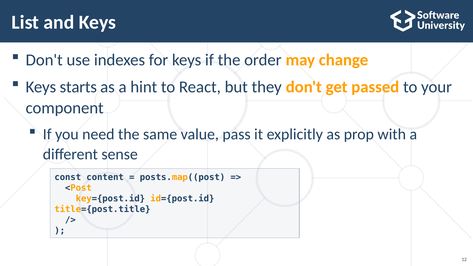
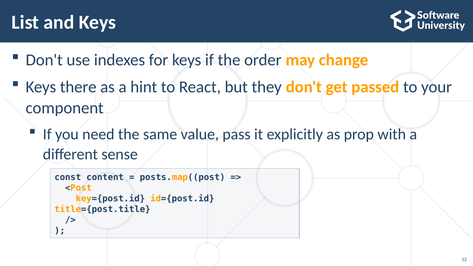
starts: starts -> there (78, 87)
